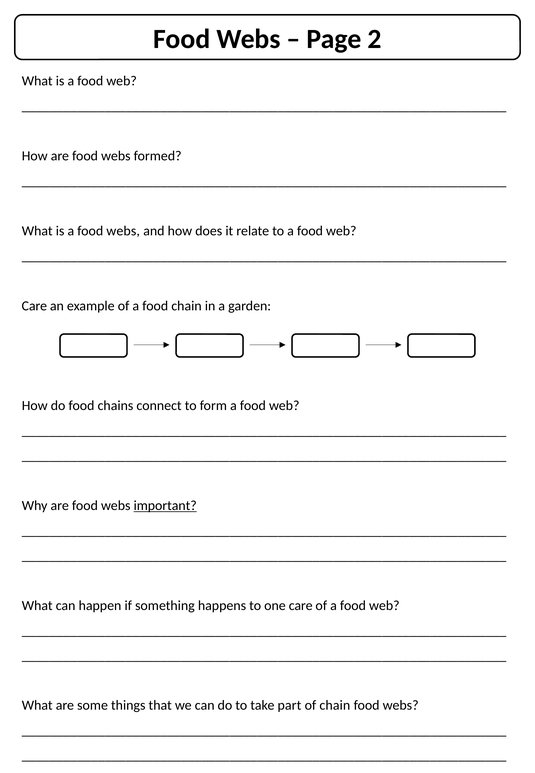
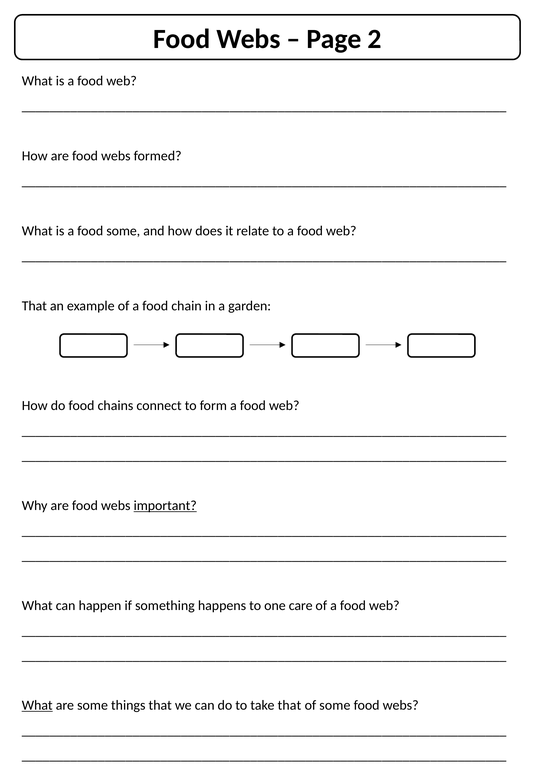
a food webs: webs -> some (123, 231)
Care: Care -> That (34, 306)
What underline: none -> present (37, 705)
take part: part -> that (289, 705)
of chain: chain -> some (335, 705)
